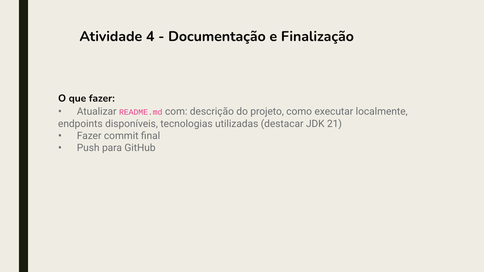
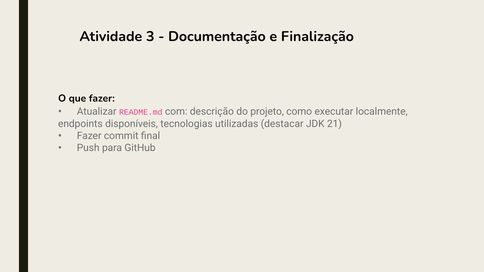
4: 4 -> 3 (150, 36)
